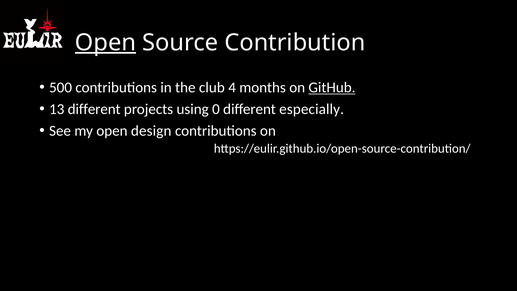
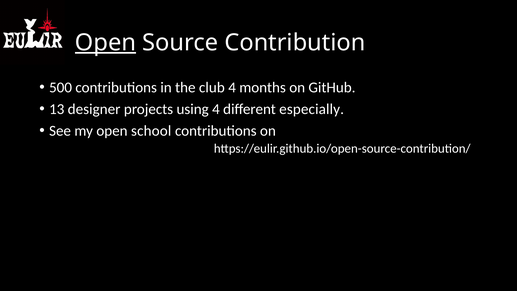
GitHub underline: present -> none (332, 87)
13 different: different -> designer (94, 109)
using 0: 0 -> 4 (216, 109)
design: design -> school (151, 131)
